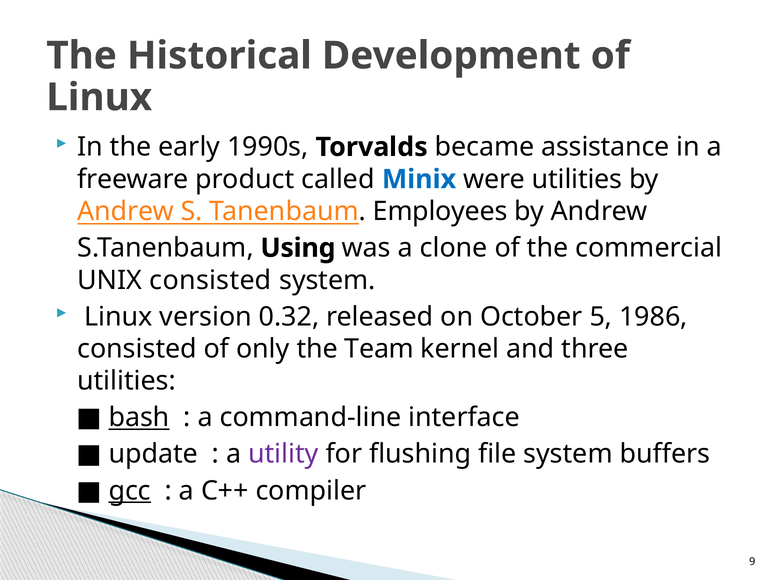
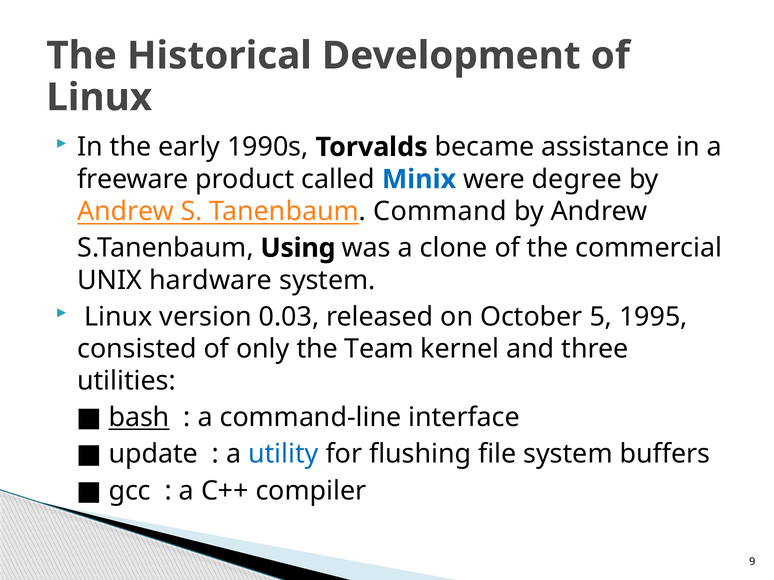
were utilities: utilities -> degree (577, 179)
Employees: Employees -> Command (440, 212)
UNIX consisted: consisted -> hardware (211, 280)
0.32: 0.32 -> 0.03 (289, 317)
1986: 1986 -> 1995 (653, 317)
utility colour: purple -> blue (283, 455)
gcc underline: present -> none (130, 491)
